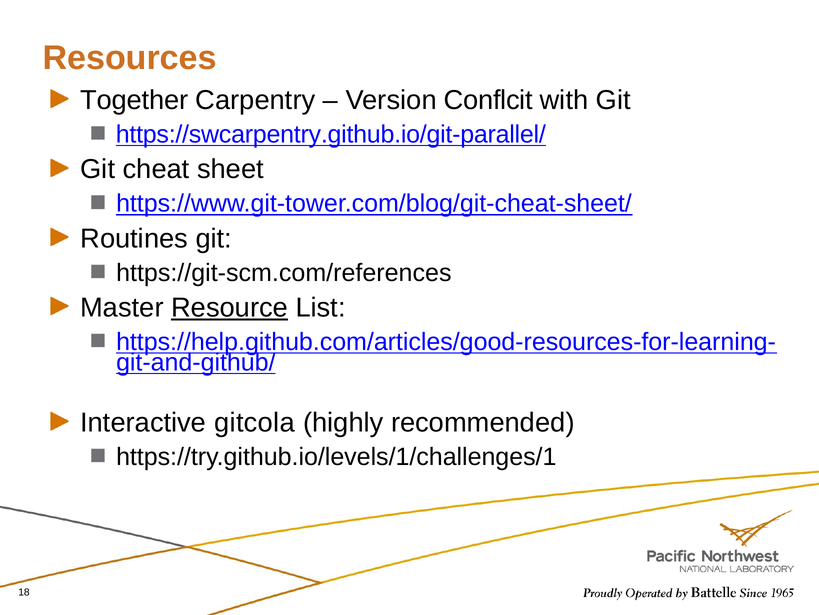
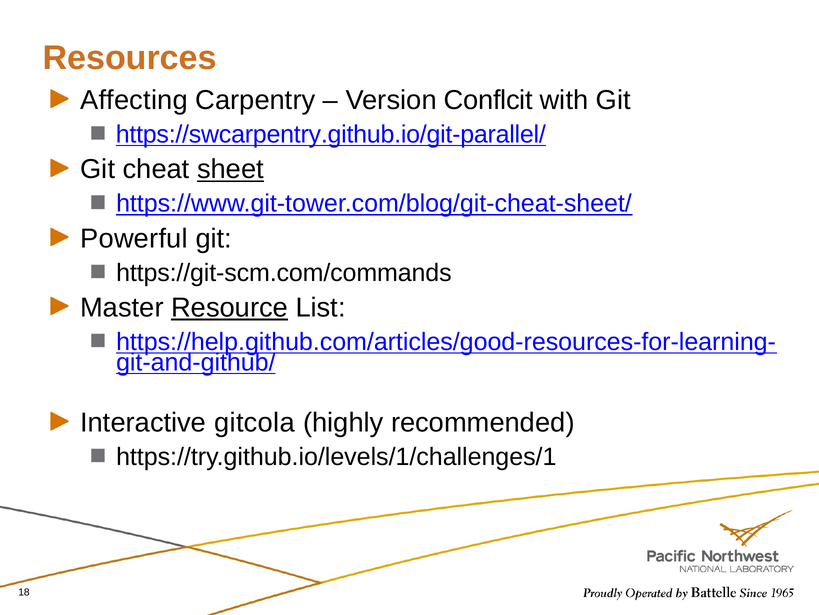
Together: Together -> Affecting (134, 100)
sheet underline: none -> present (230, 169)
Routines: Routines -> Powerful (134, 238)
https://git-scm.com/references: https://git-scm.com/references -> https://git-scm.com/commands (284, 273)
